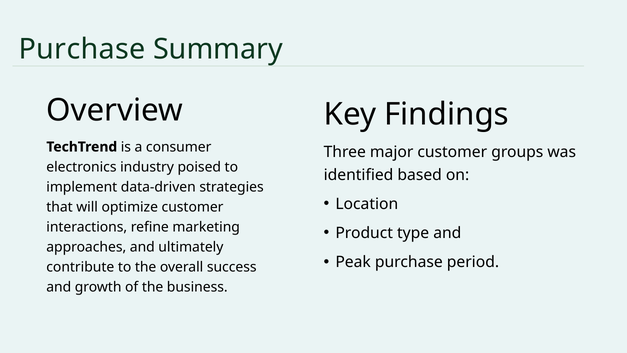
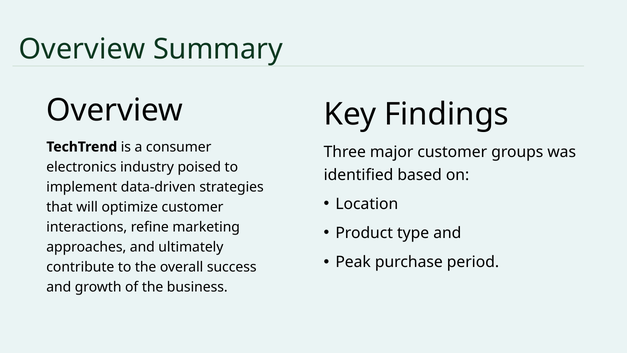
Purchase: Purchase -> Overview (82, 49)
